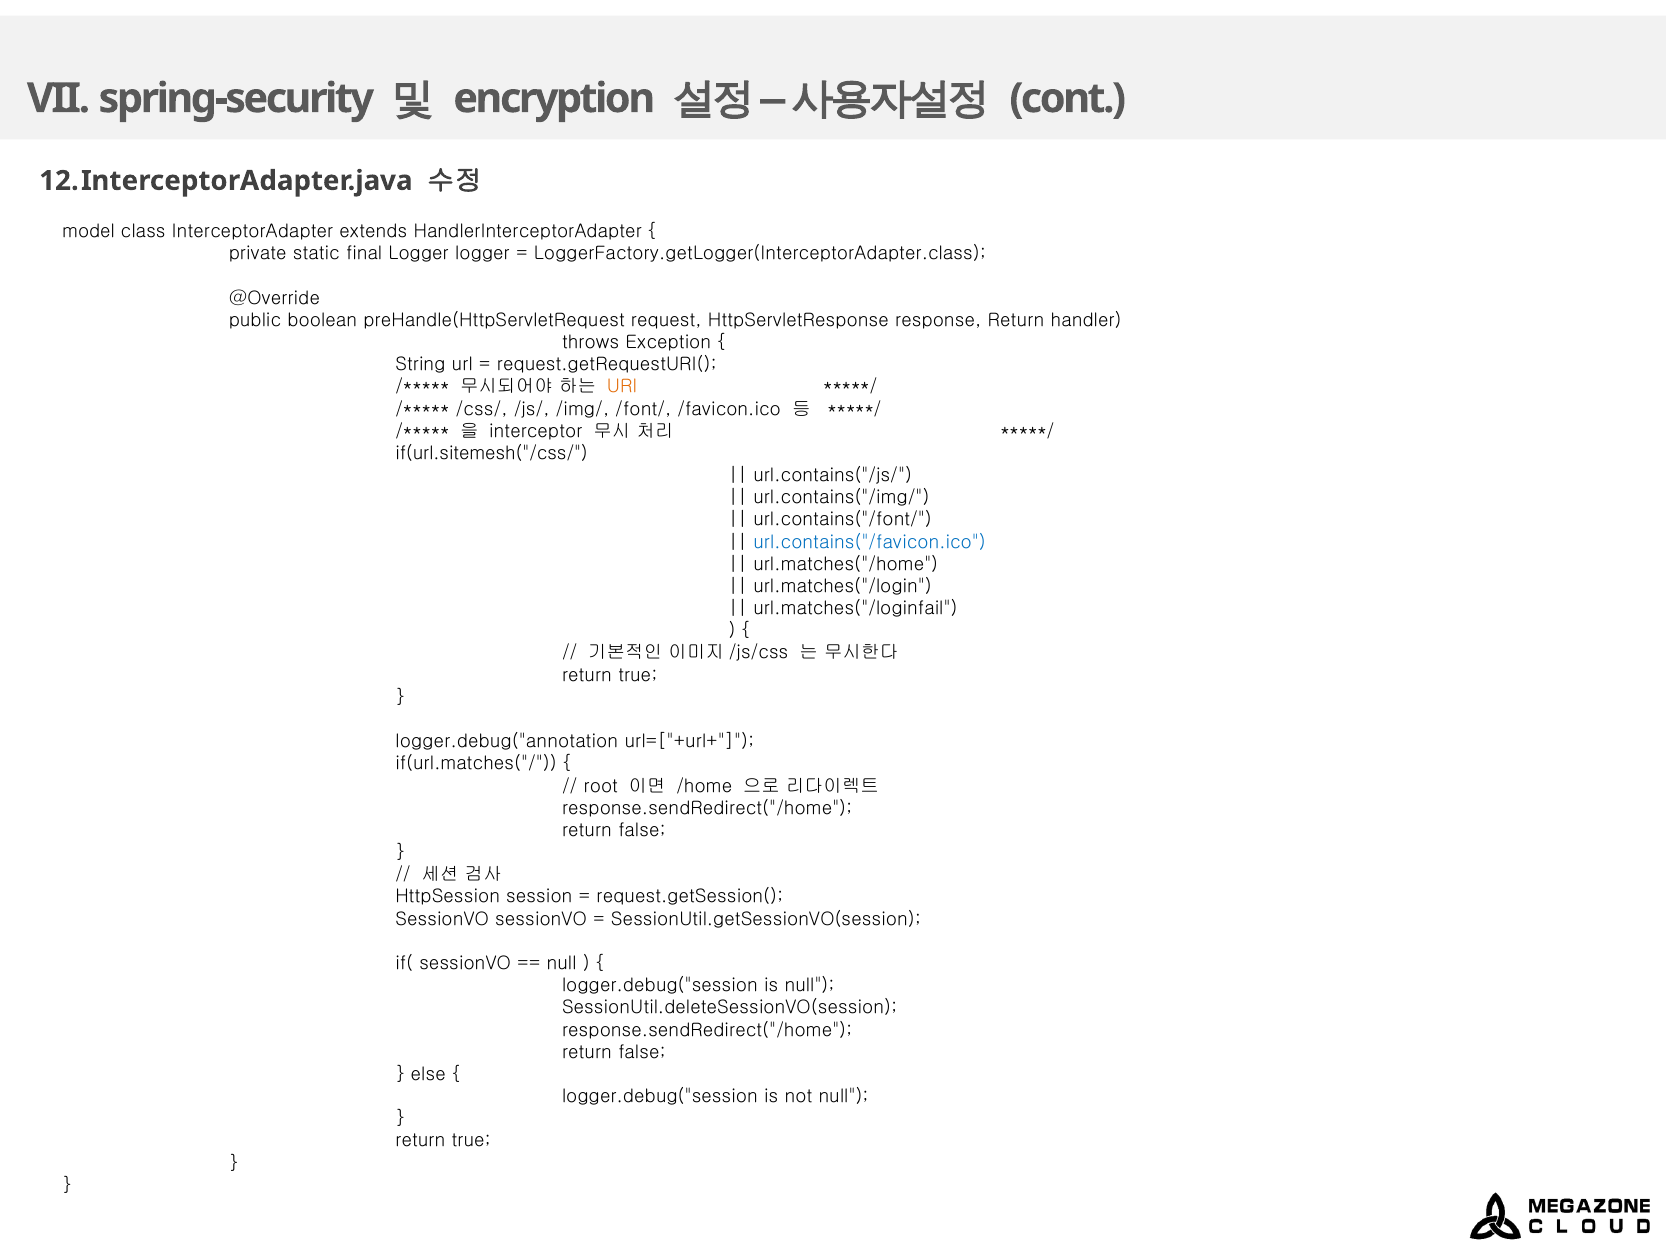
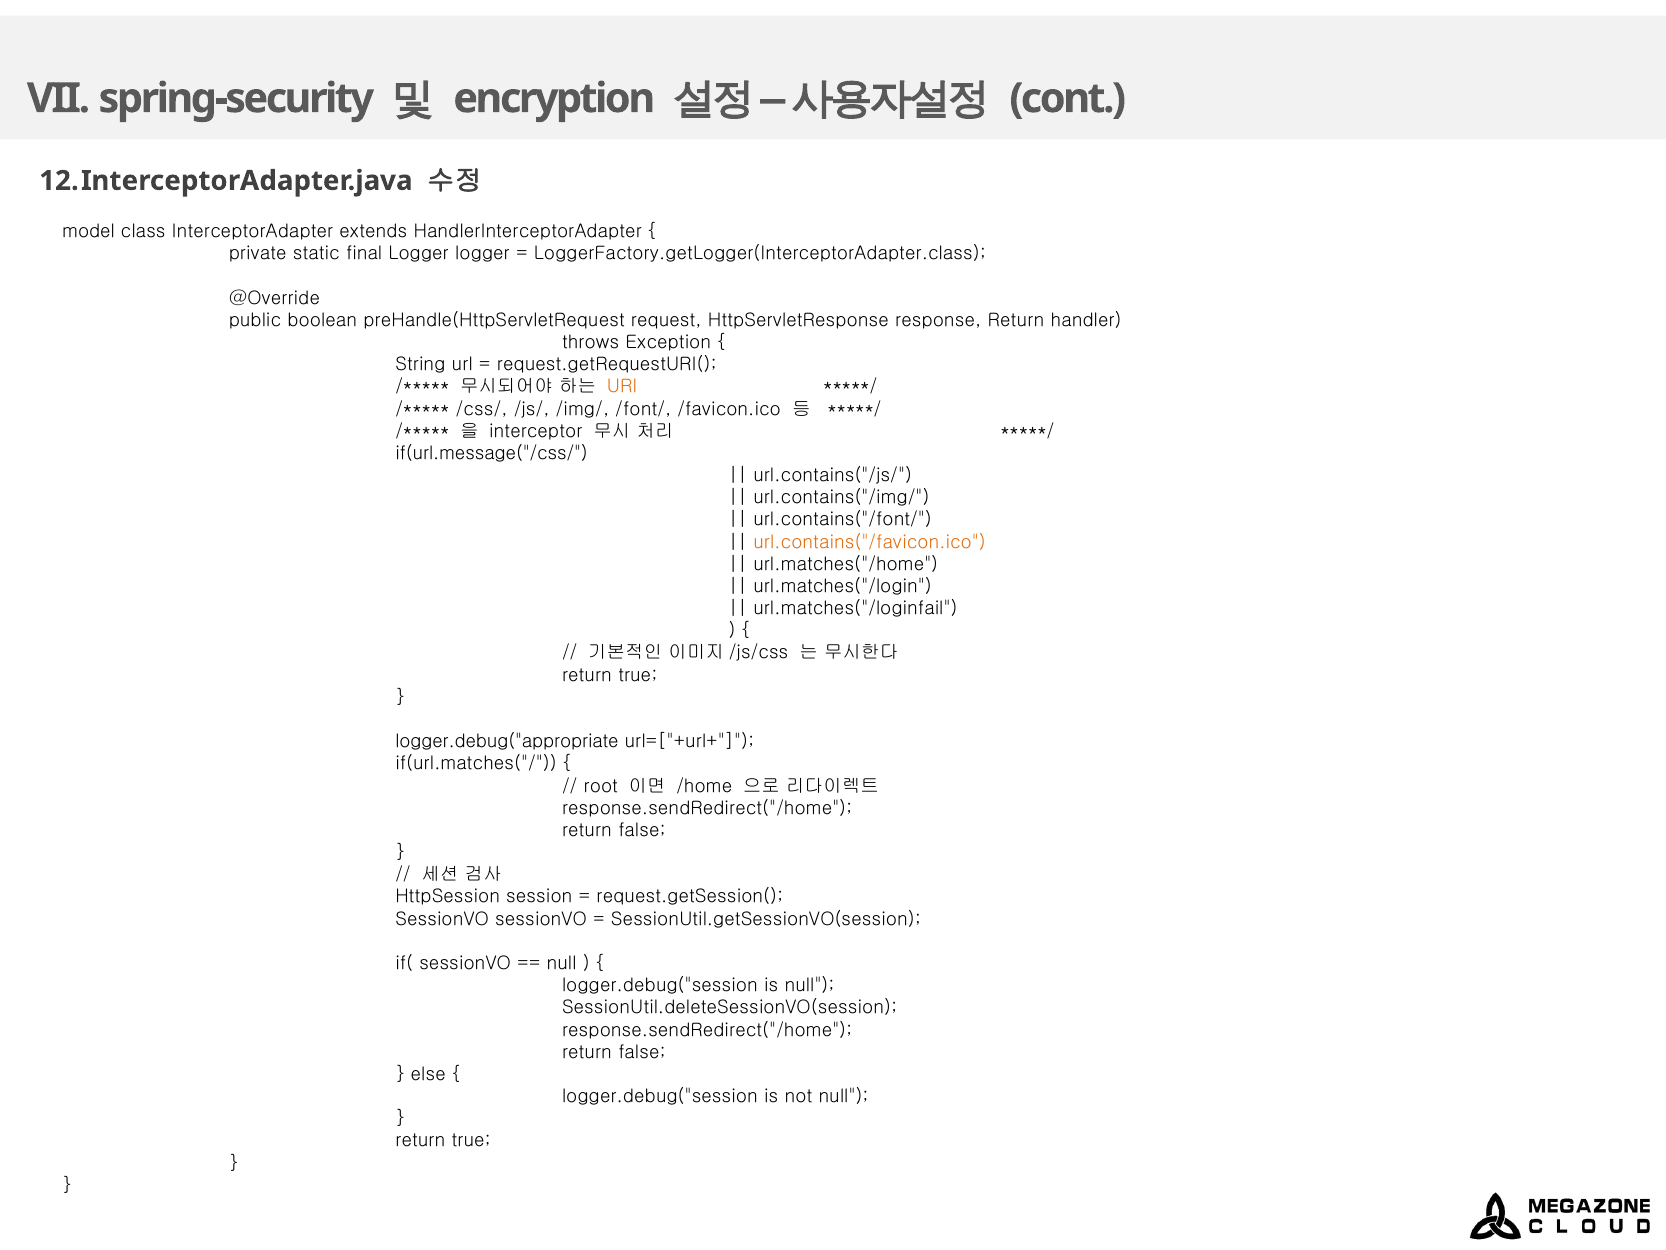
if(url.sitemesh("/css/: if(url.sitemesh("/css/ -> if(url.message("/css/ (492, 453)
url.contains("/favicon.ico colour: blue -> orange (870, 542)
logger.debug("annotation: logger.debug("annotation -> logger.debug("appropriate (507, 741)
